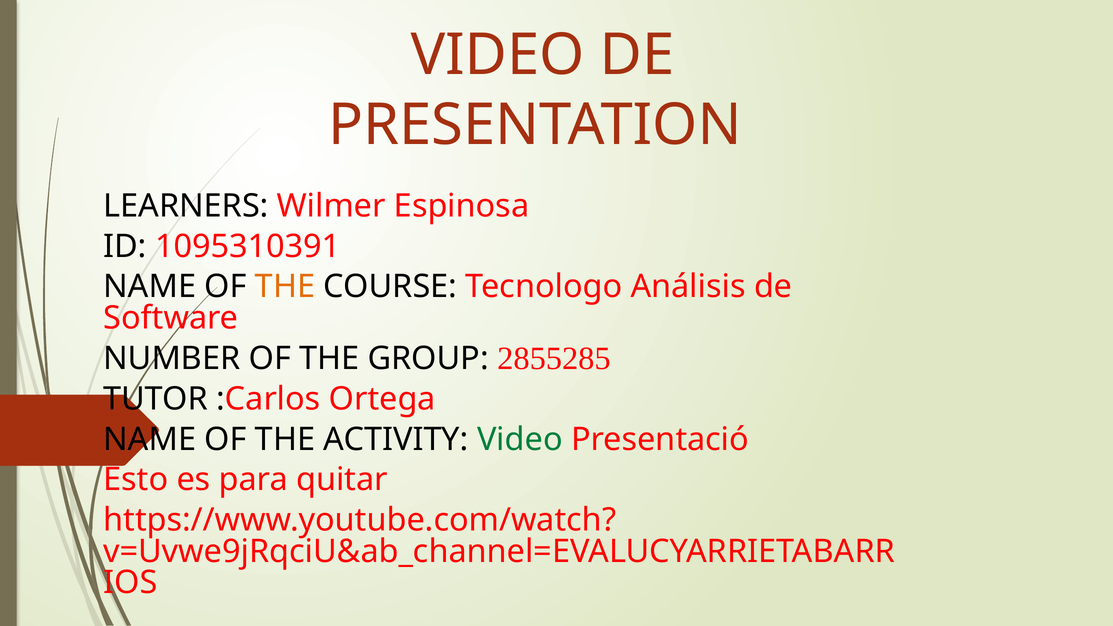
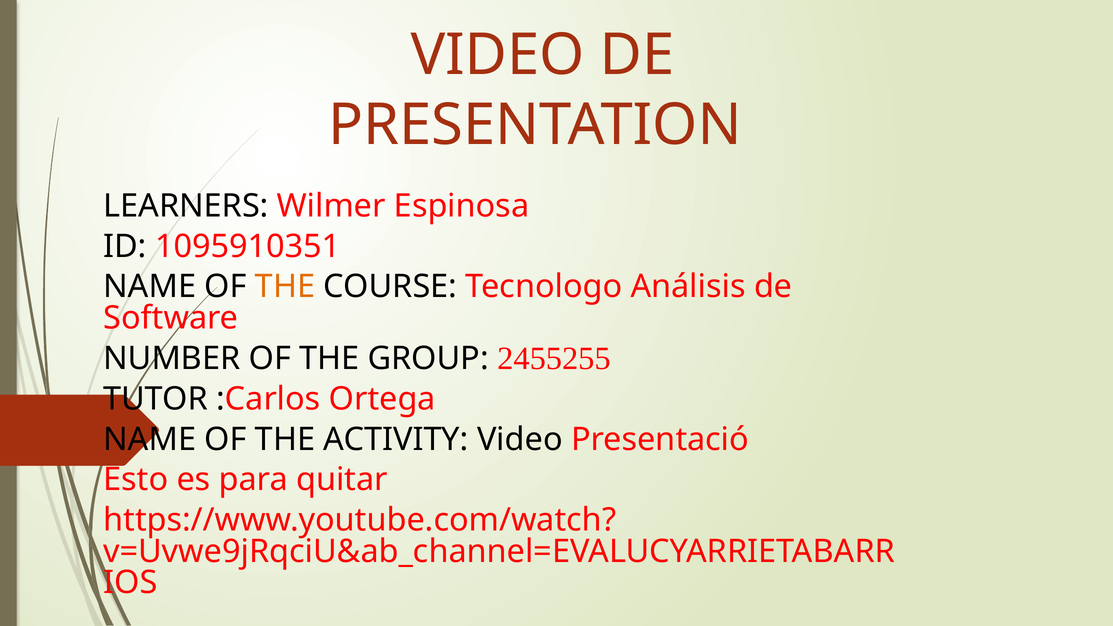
1095310391: 1095310391 -> 1095910351 (248, 246)
2855285: 2855285 -> 2455255 (554, 358)
Video colour: green -> black (520, 439)
